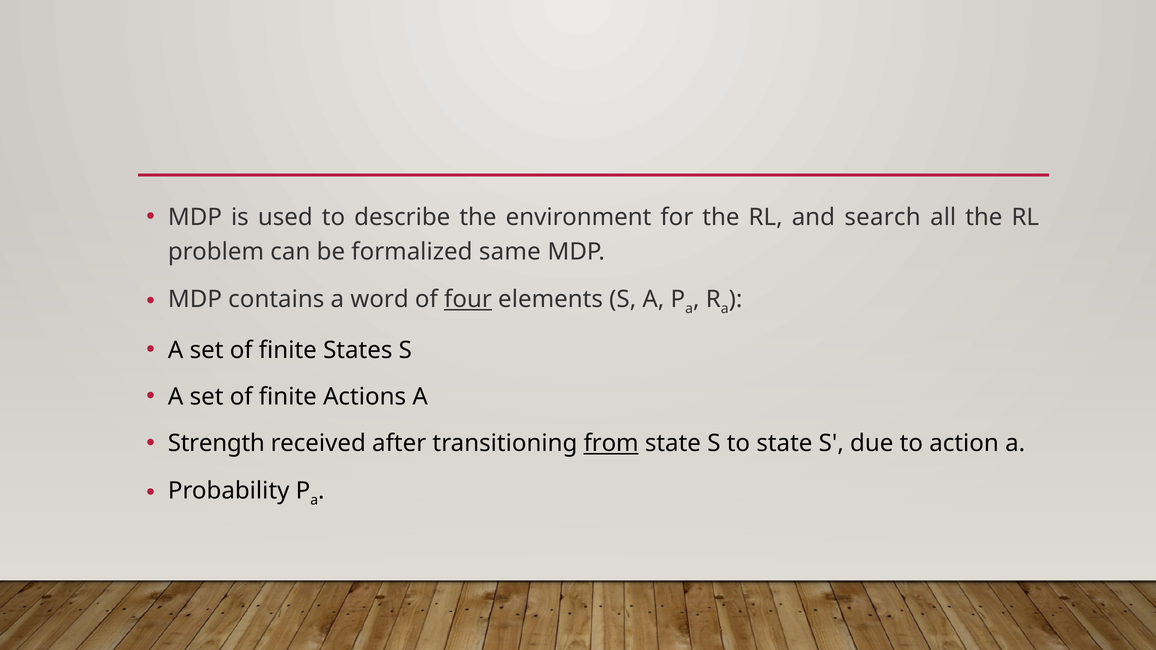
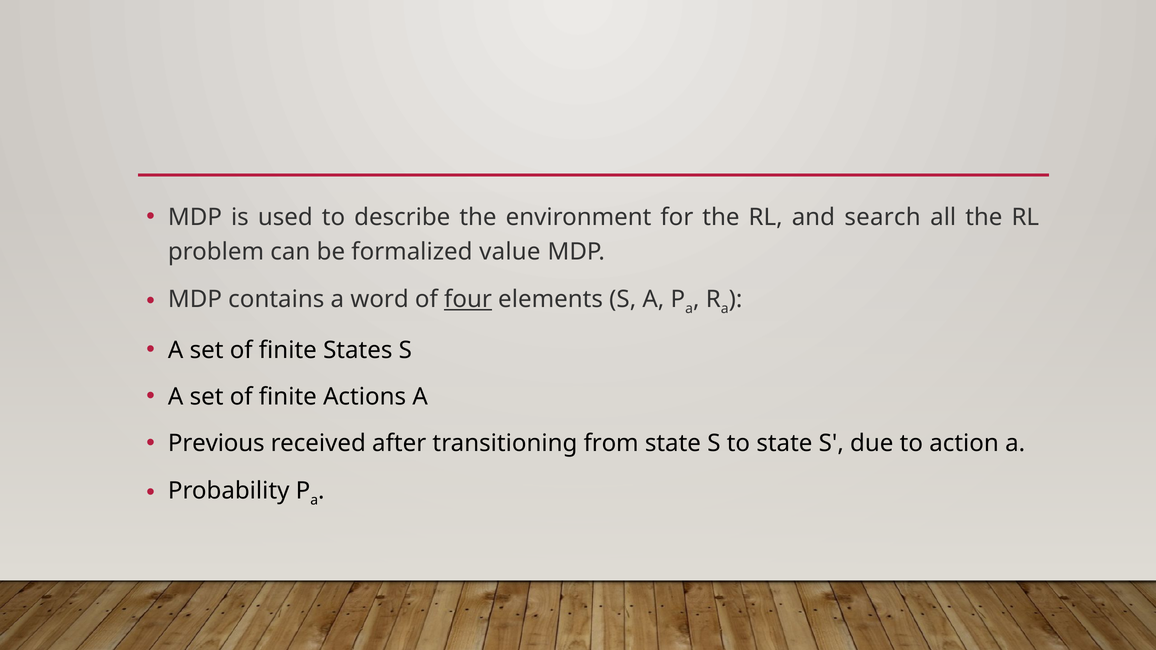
same: same -> value (510, 252)
Strength: Strength -> Previous (216, 444)
from underline: present -> none (611, 444)
